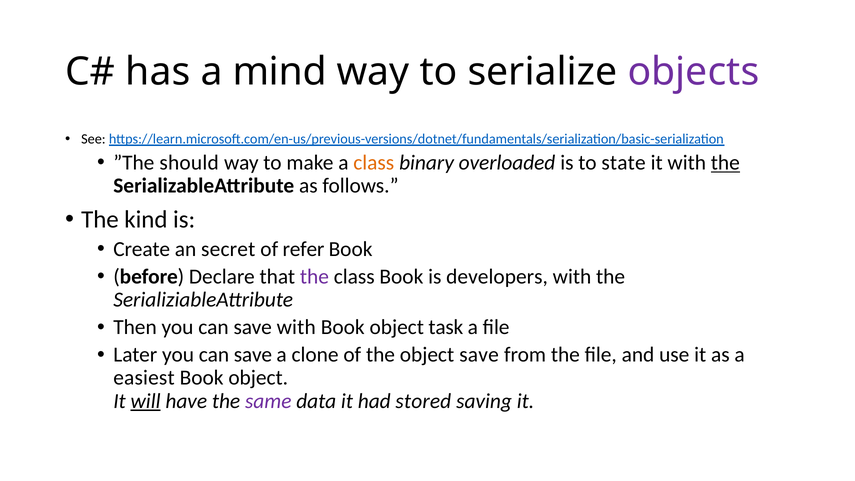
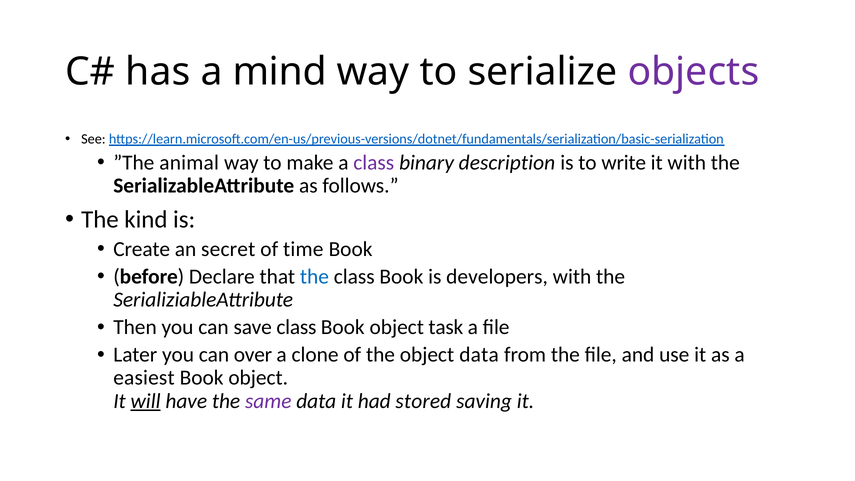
should: should -> animal (189, 163)
class colour: orange -> purple (374, 163)
overloaded: overloaded -> description (507, 163)
state: state -> write (624, 163)
the underline: present -> none (725, 163)
refer: refer -> time (303, 249)
the colour: purple -> blue (314, 277)
save with: with -> class (296, 327)
Later you can save: save -> over (253, 355)
object save: save -> data (479, 355)
